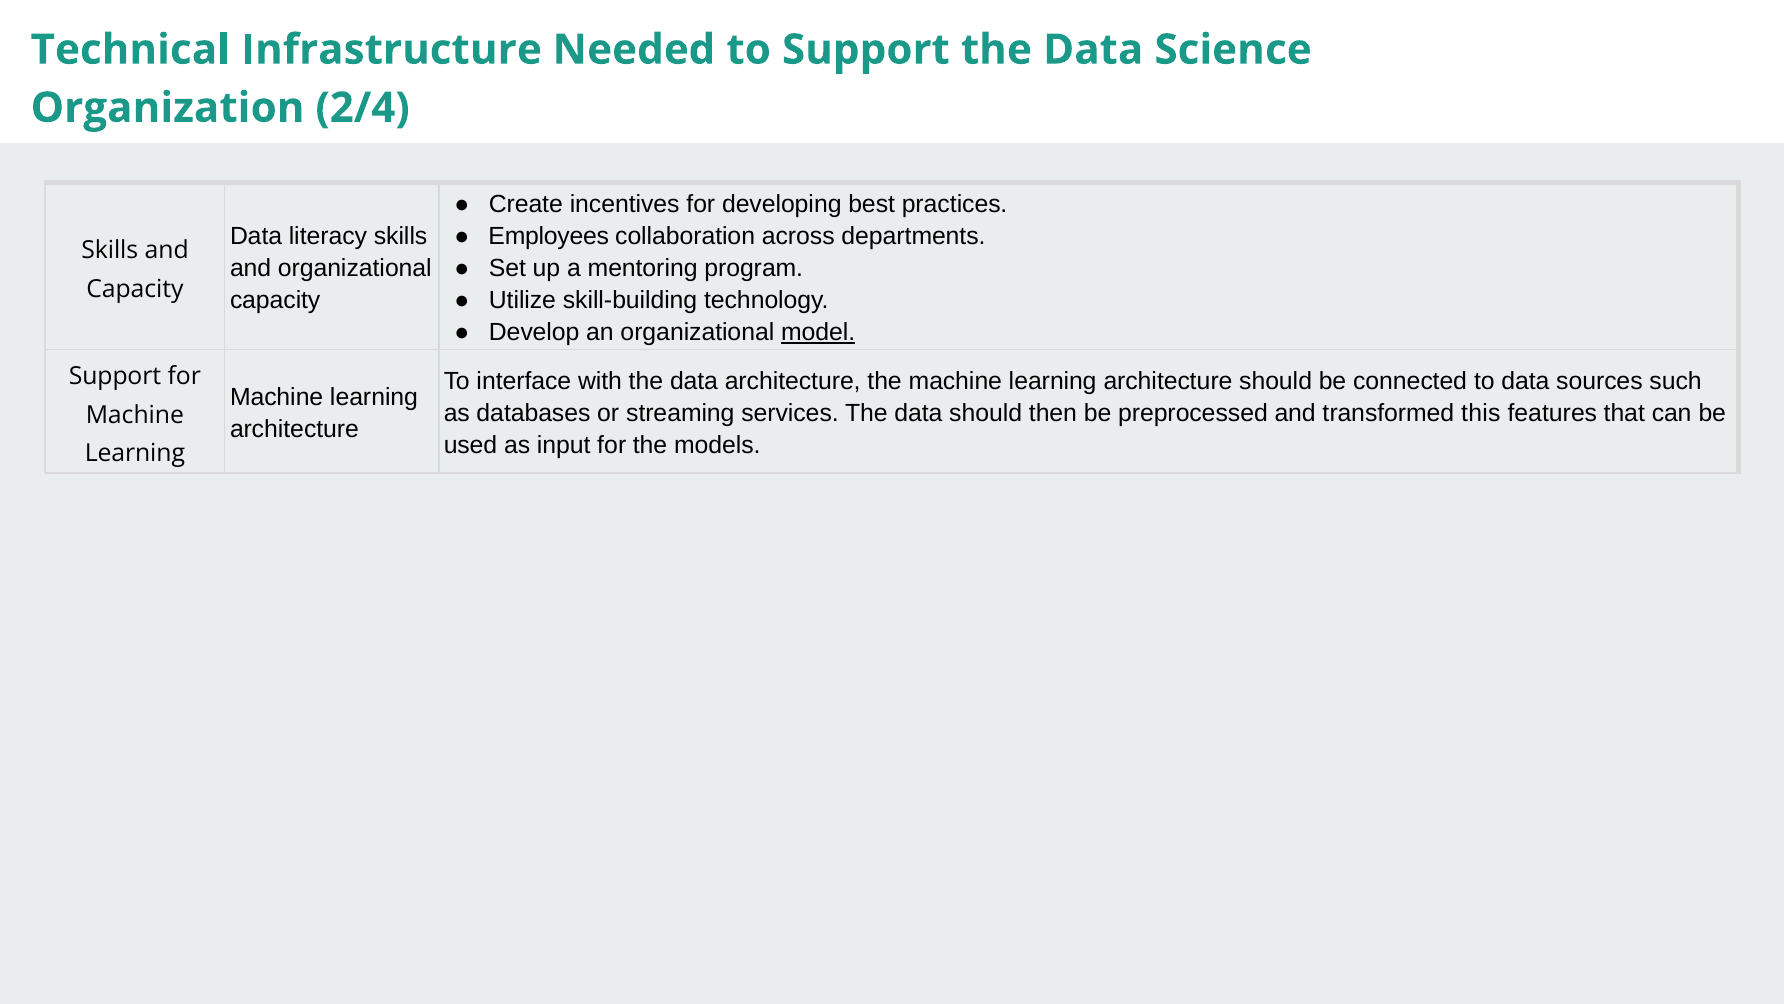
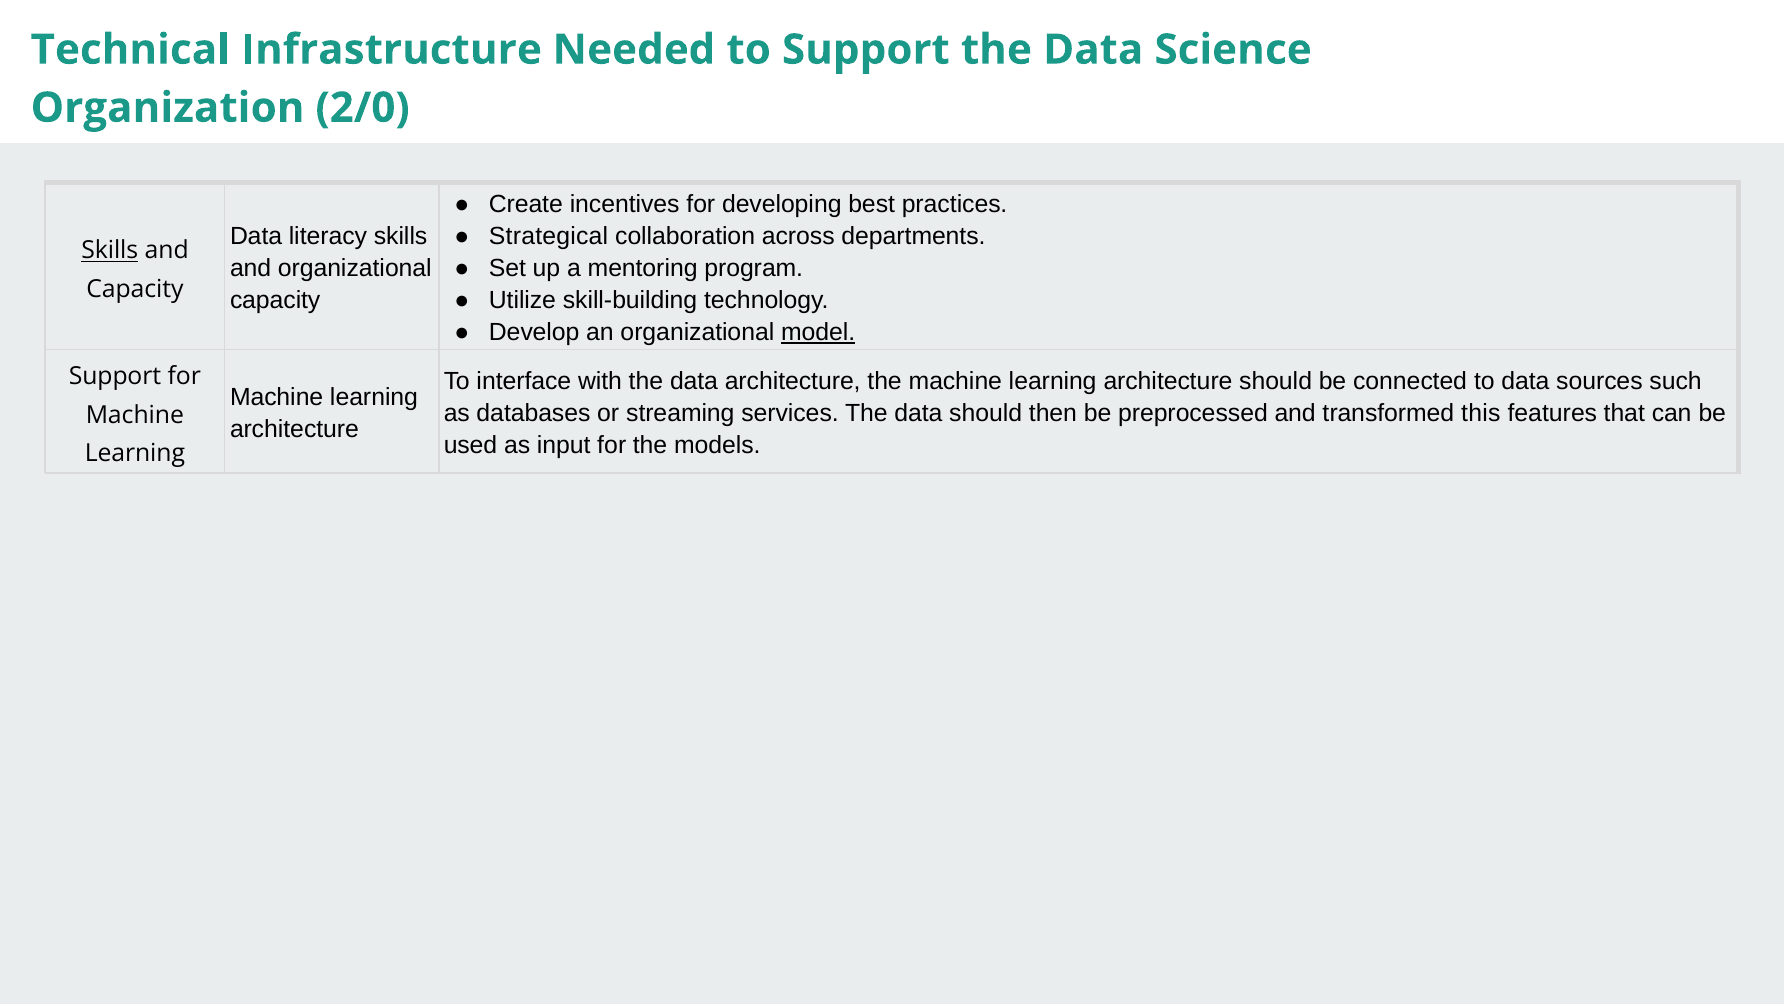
2/4: 2/4 -> 2/0 (363, 108)
Employees: Employees -> Strategical (549, 237)
Skills underline: none -> present (110, 251)
